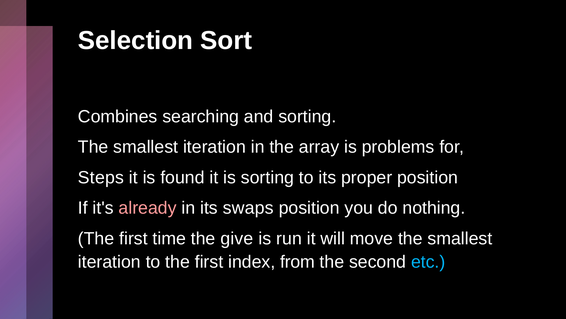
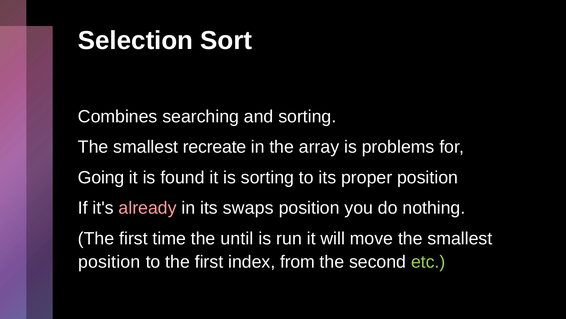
iteration: iteration -> recreate (215, 147)
Steps: Steps -> Going (101, 177)
give: give -> until (237, 238)
iteration: iteration -> position (109, 261)
etc colour: light blue -> light green (428, 261)
